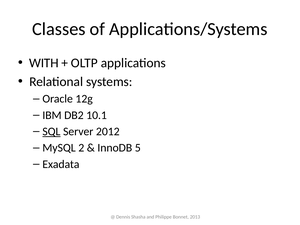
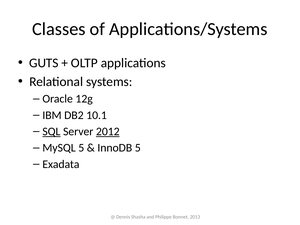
WITH: WITH -> GUTS (44, 63)
2012 underline: none -> present (108, 132)
MySQL 2: 2 -> 5 (81, 148)
